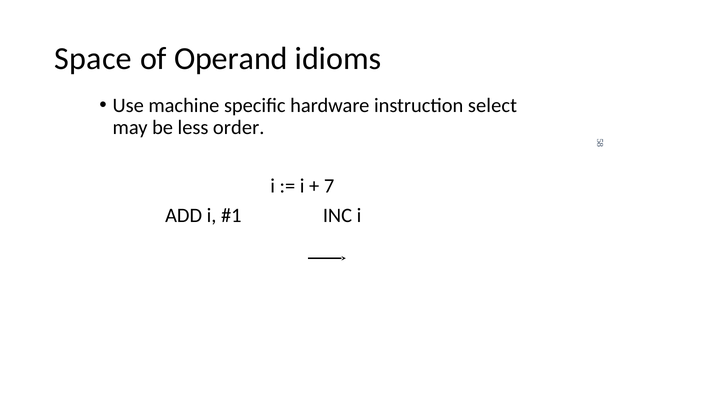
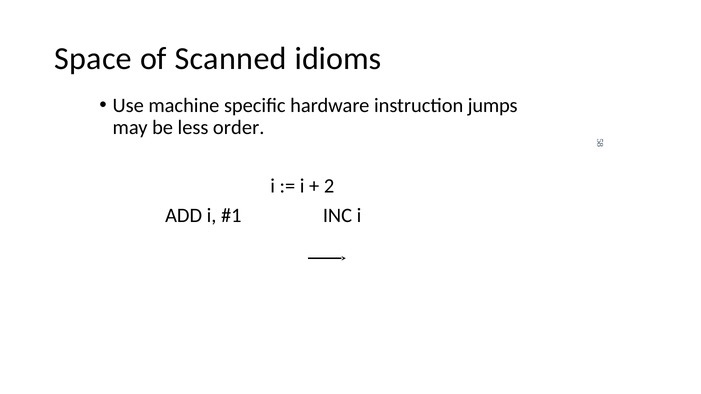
Operand: Operand -> Scanned (231, 59)
select: select -> jumps (493, 106)
7: 7 -> 2 (329, 186)
